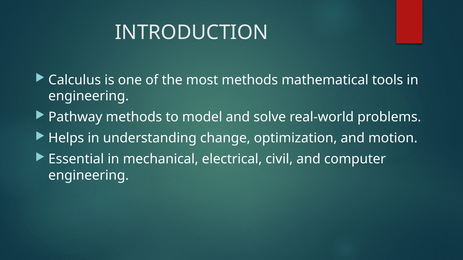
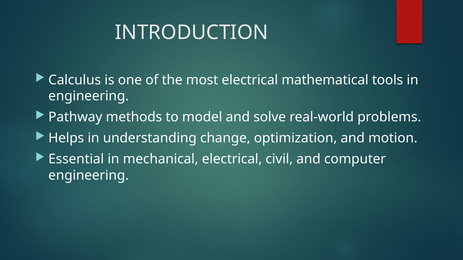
most methods: methods -> electrical (250, 80)
